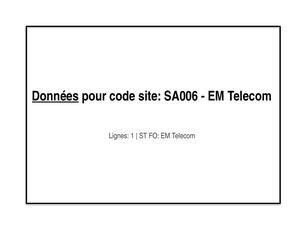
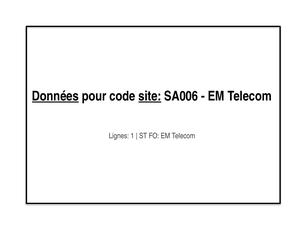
site underline: none -> present (150, 96)
